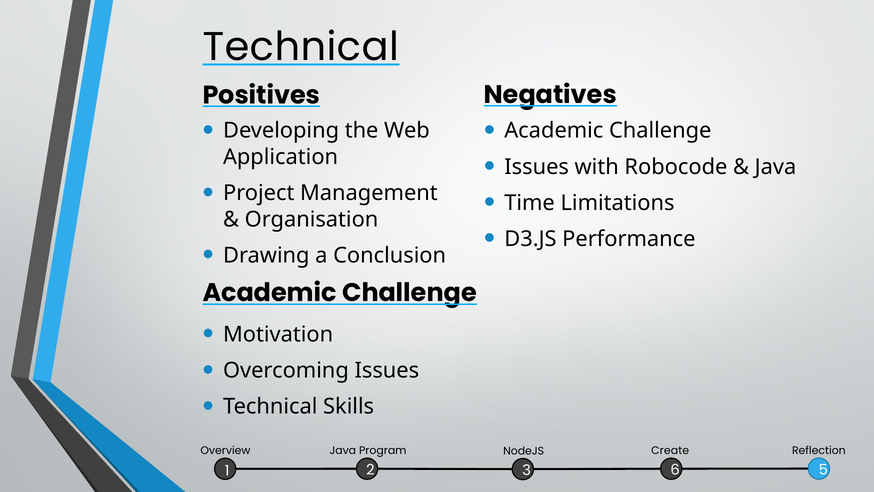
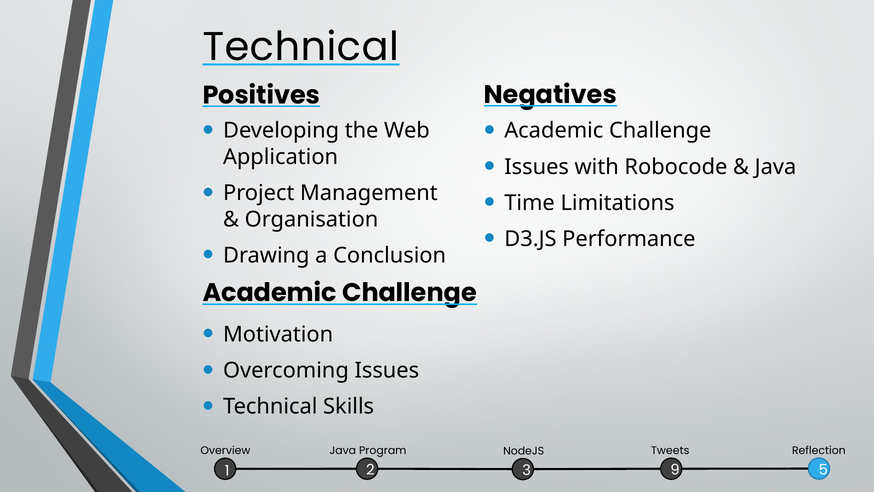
Create: Create -> Tweets (670, 450)
6: 6 -> 9 (675, 470)
